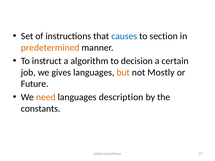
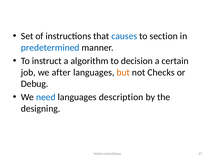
predetermined colour: orange -> blue (50, 48)
gives: gives -> after (61, 72)
Mostly: Mostly -> Checks (161, 72)
Future: Future -> Debug (35, 84)
need colour: orange -> blue (46, 97)
constants: constants -> designing (41, 109)
